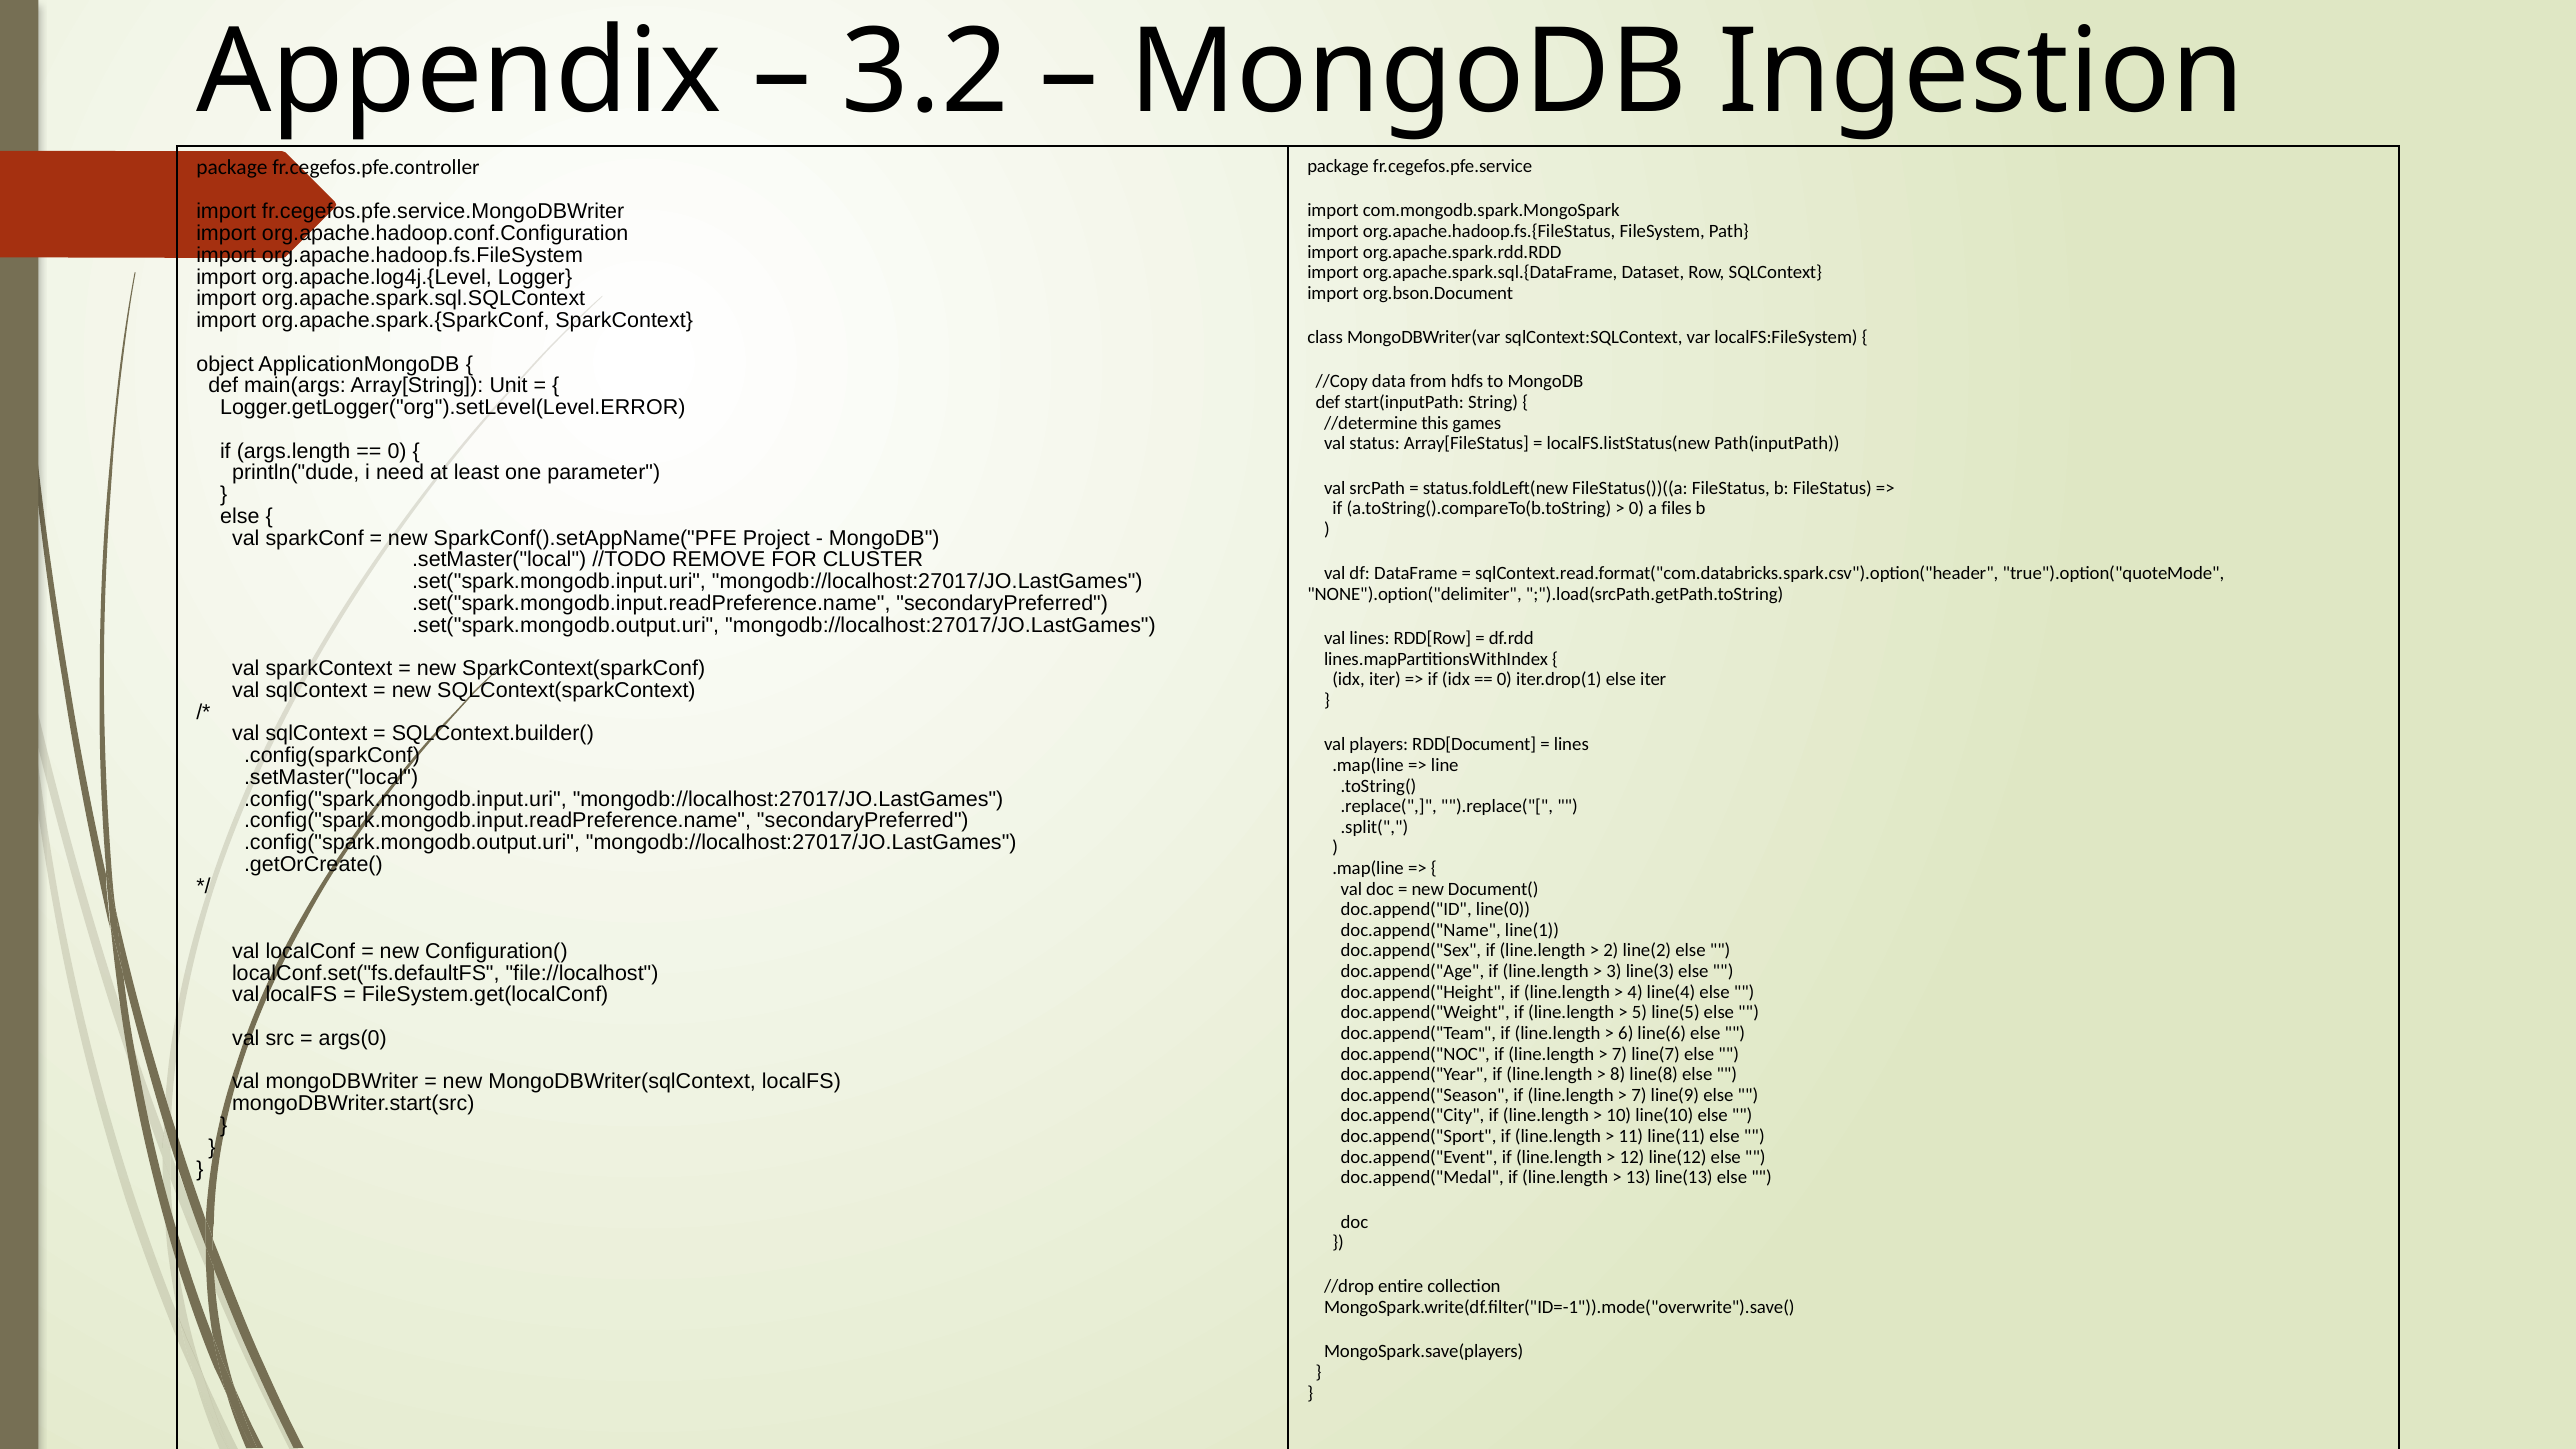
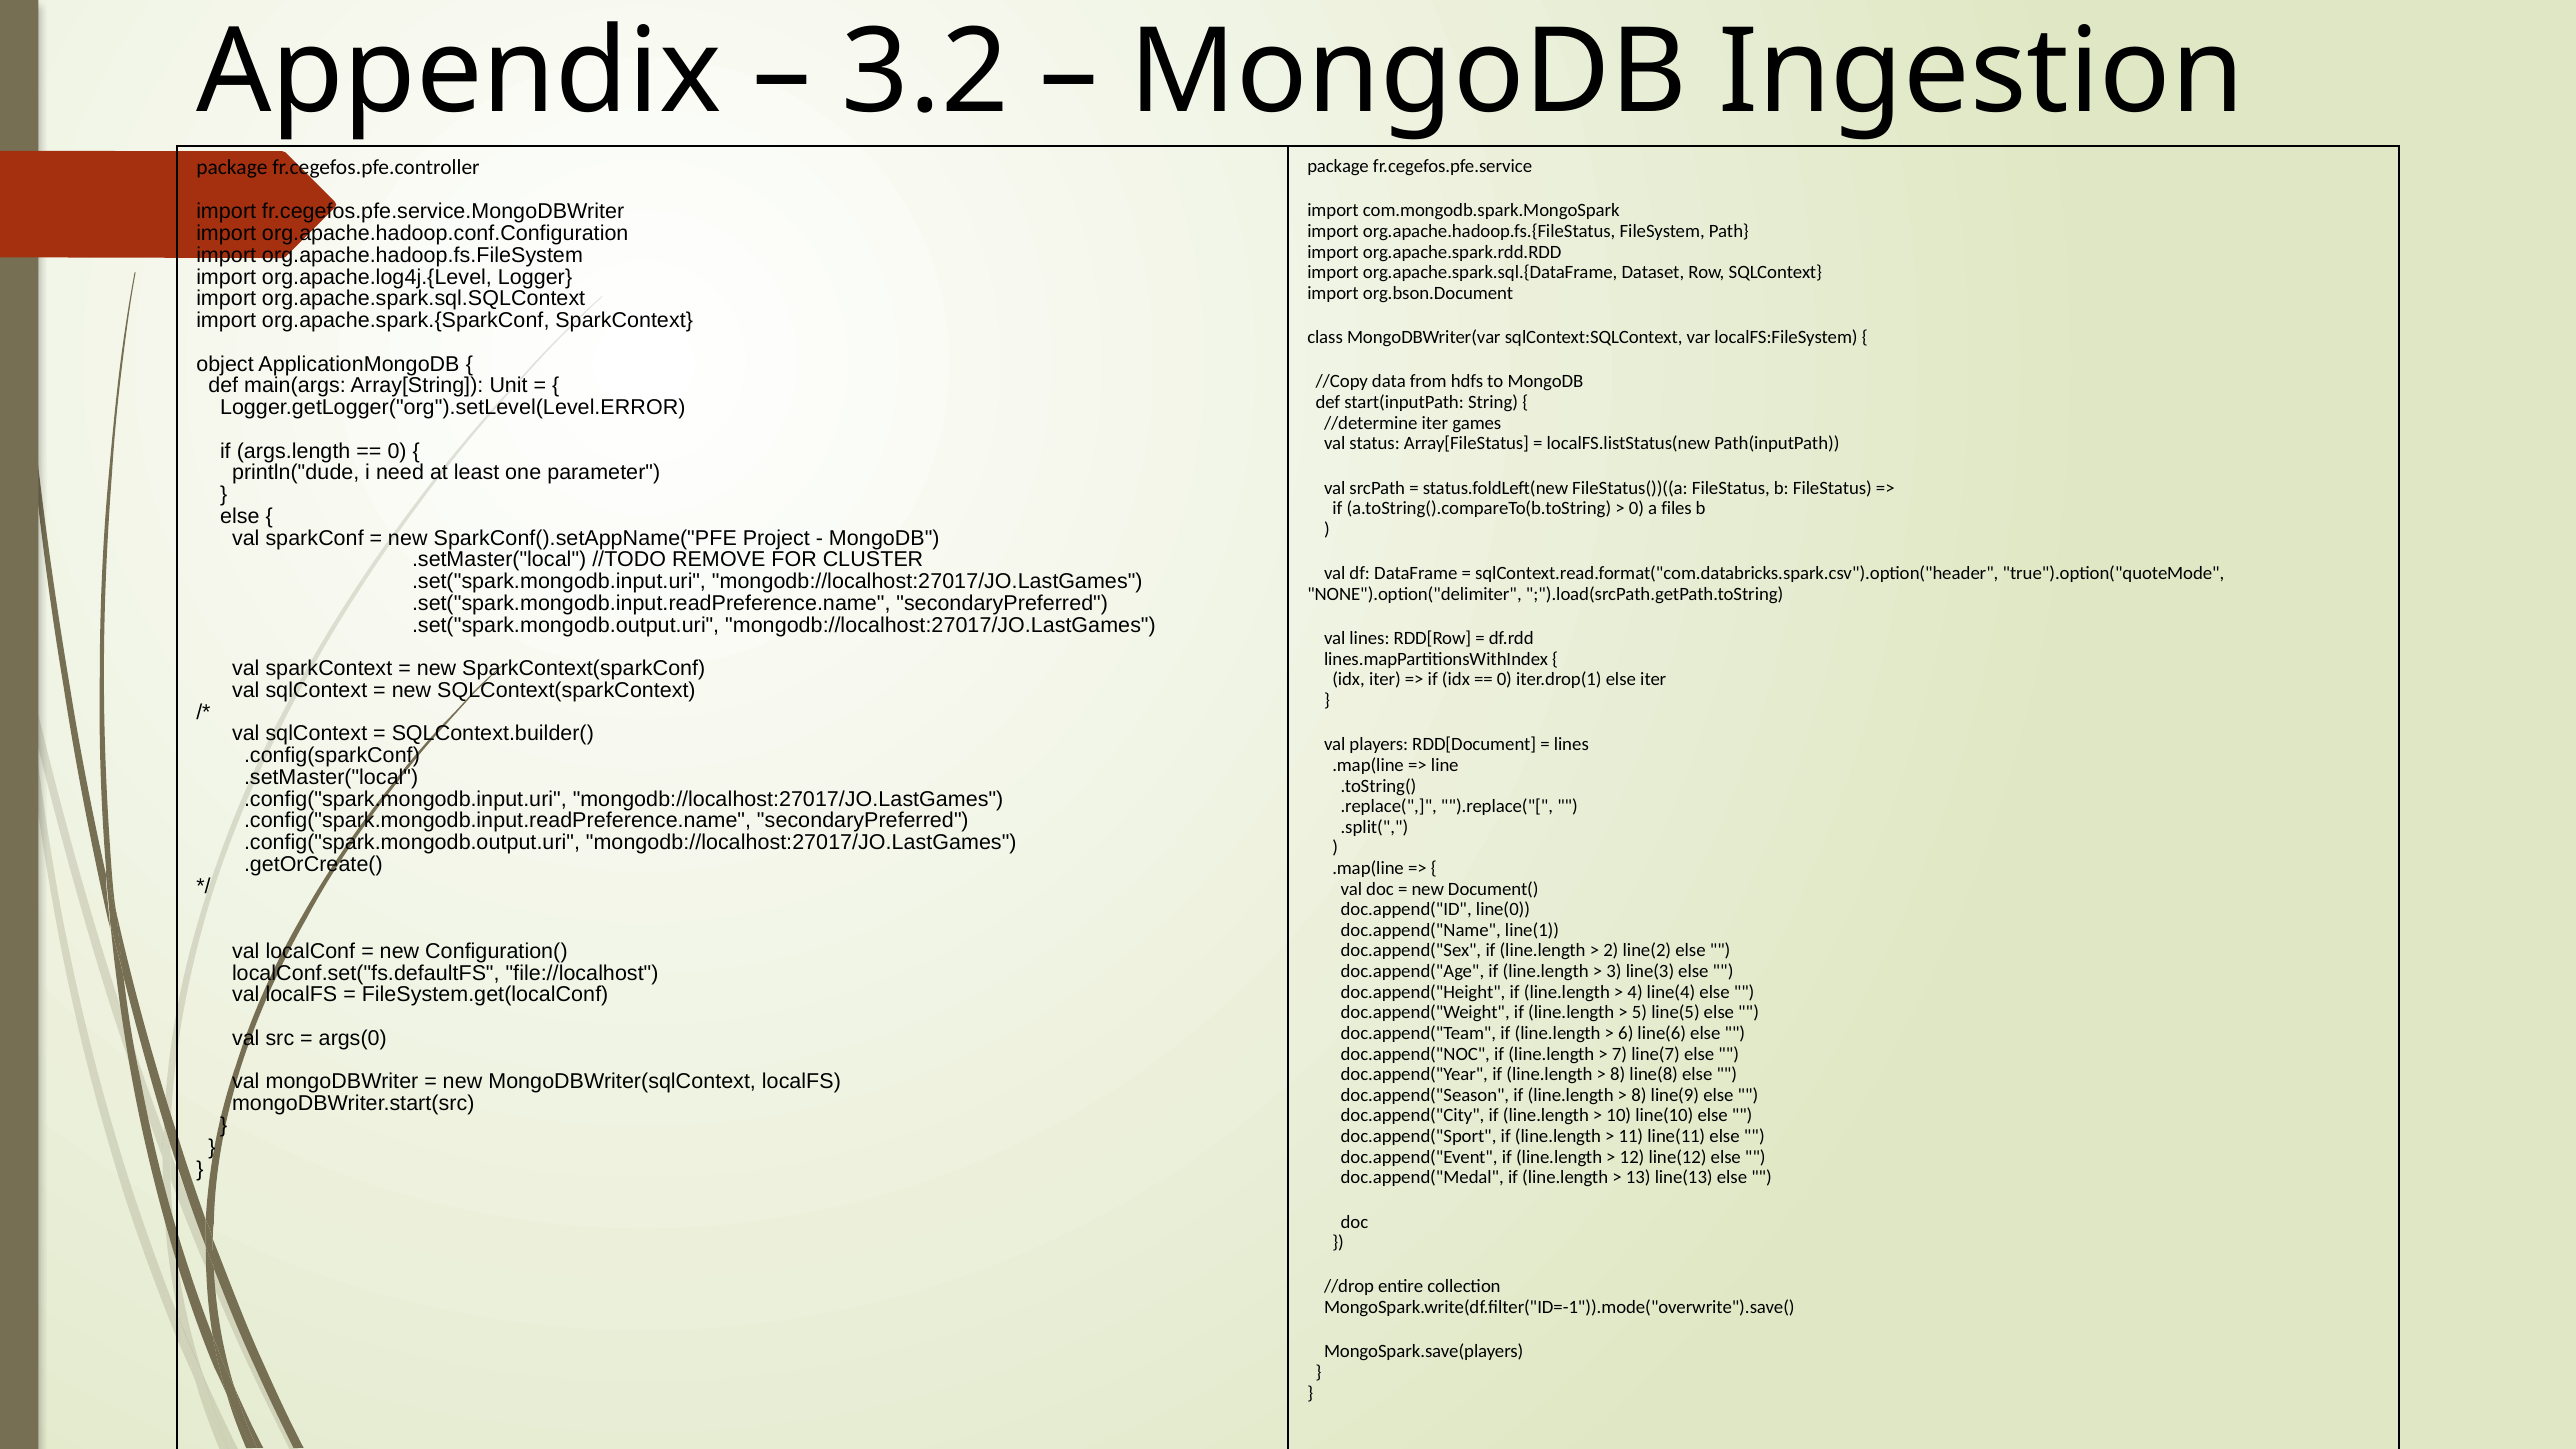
//determine this: this -> iter (1435, 423)
7: 7 -> 8 (1639, 1095)
